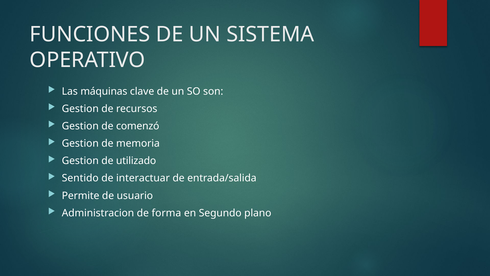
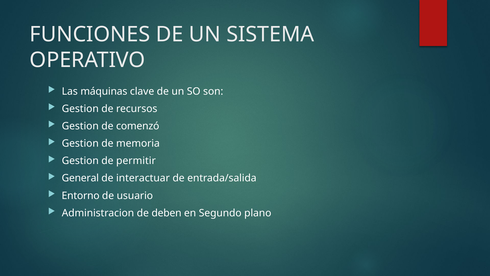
utilizado: utilizado -> permitir (136, 161)
Sentido: Sentido -> General (80, 178)
Permite: Permite -> Entorno (81, 195)
forma: forma -> deben (167, 213)
